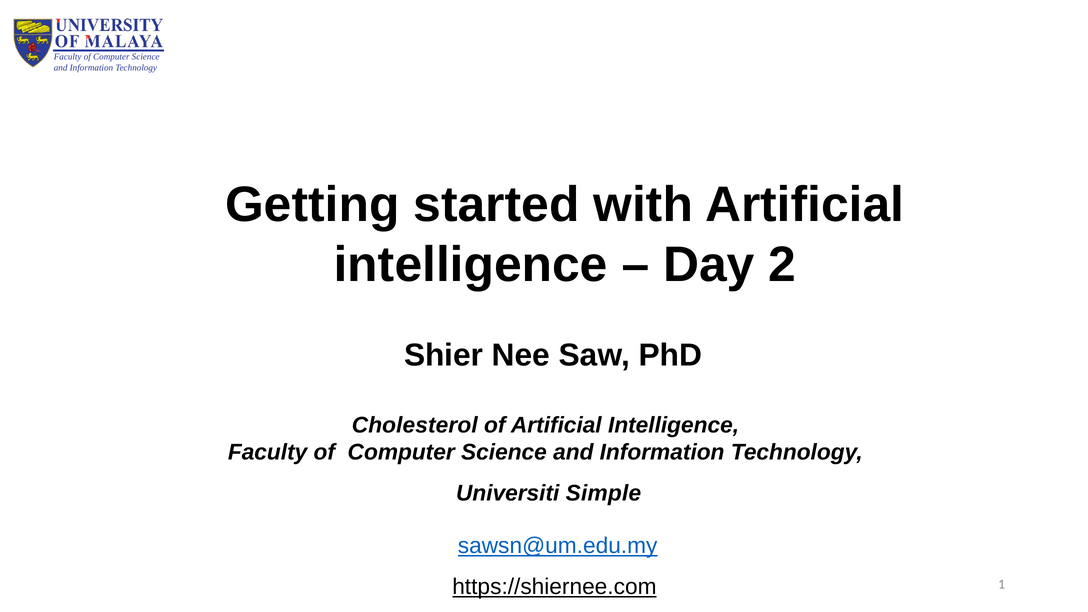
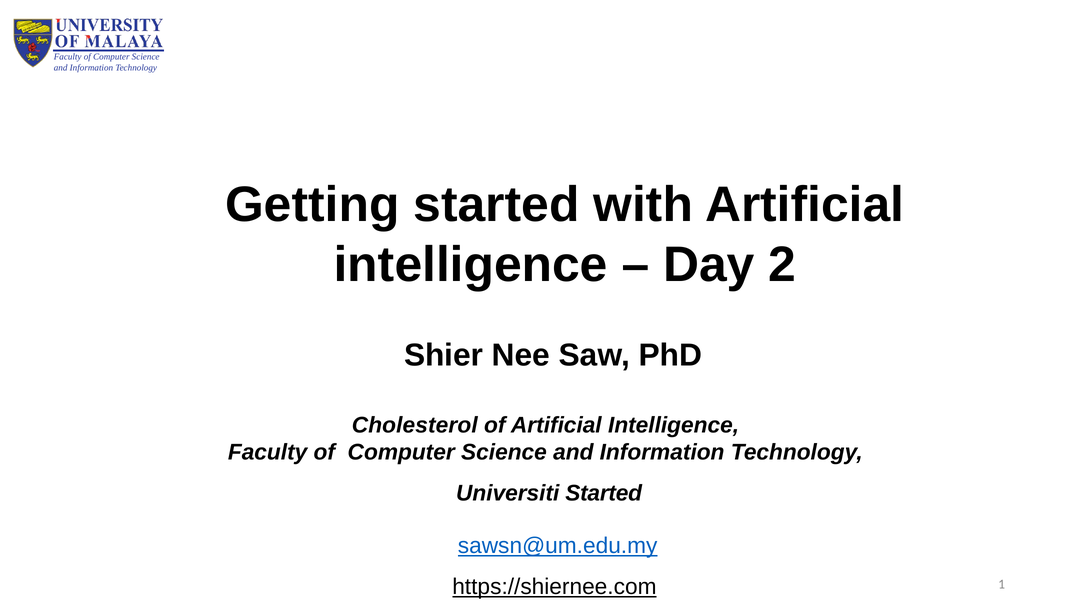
Universiti Simple: Simple -> Started (604, 493)
